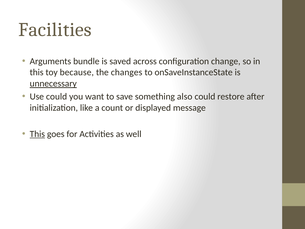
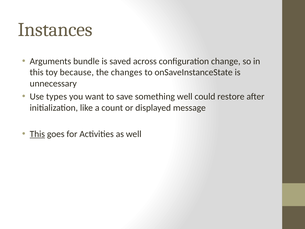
Facilities: Facilities -> Instances (55, 30)
unnecessary underline: present -> none (53, 84)
Use could: could -> types (57, 97)
something also: also -> well (185, 97)
